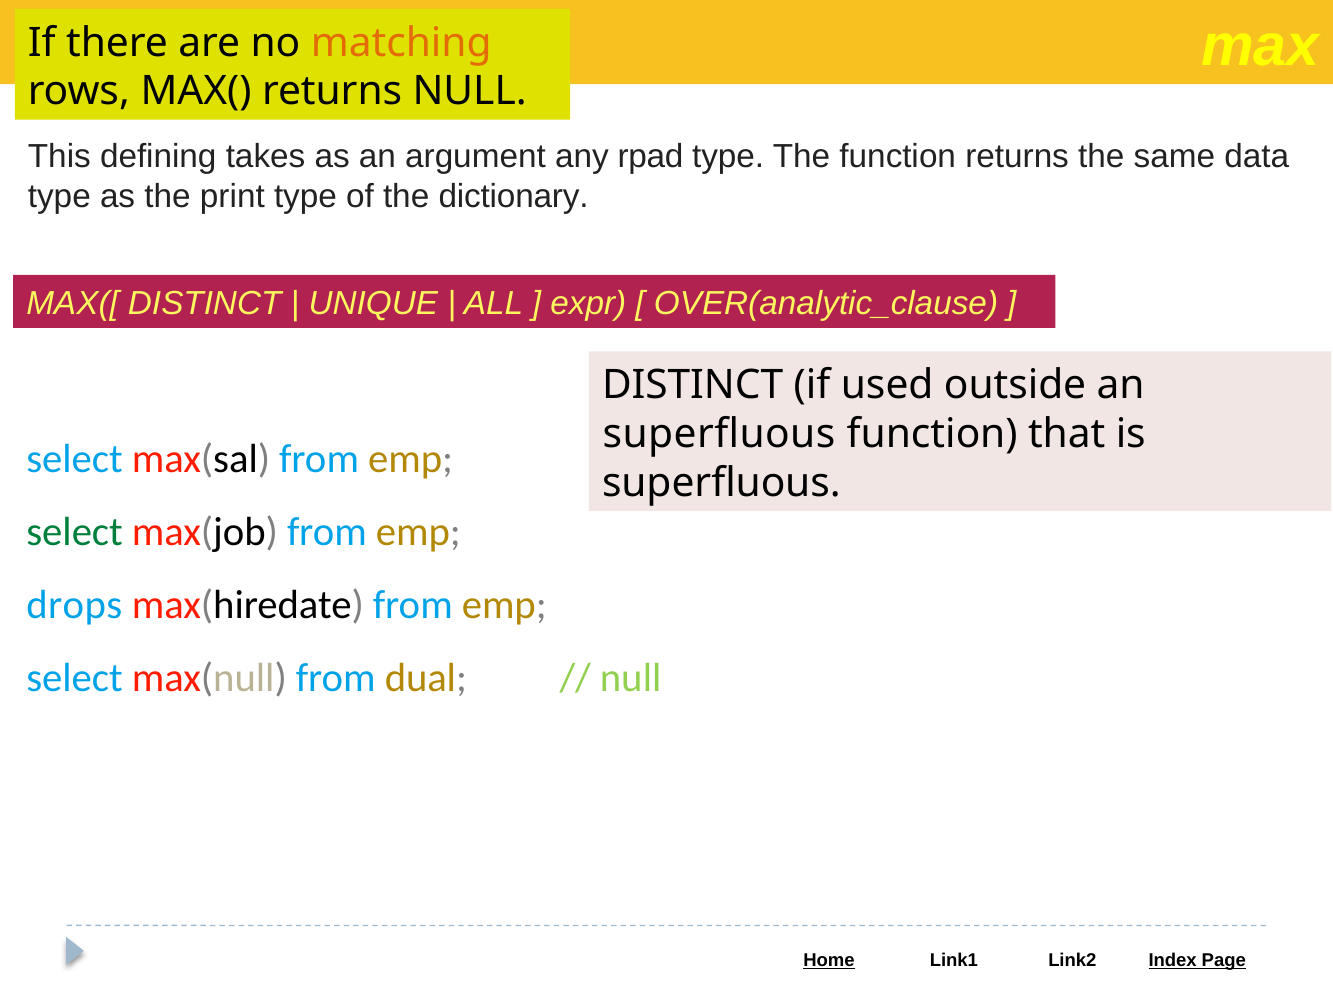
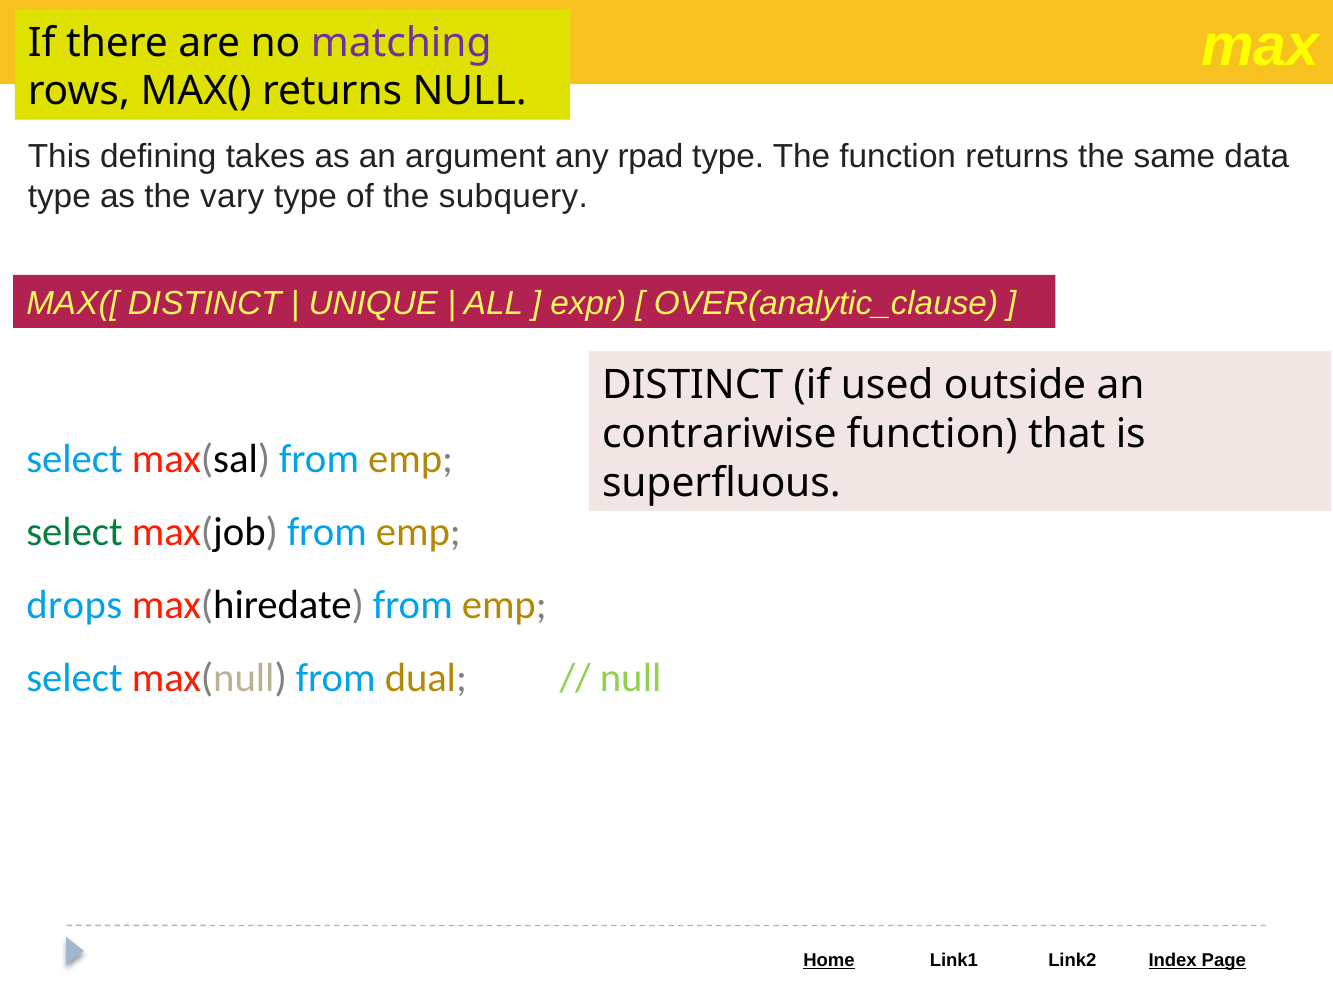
matching colour: orange -> purple (401, 43)
print: print -> vary (232, 197)
dictionary: dictionary -> subquery (513, 197)
superfluous: superfluous -> contrariwise (719, 434)
